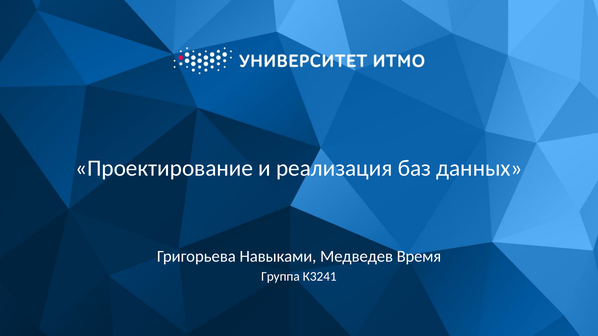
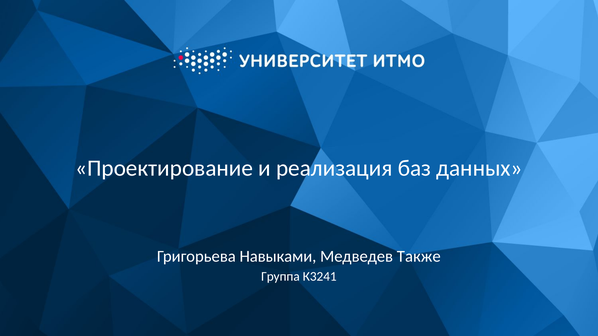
Время: Время -> Также (419, 257)
